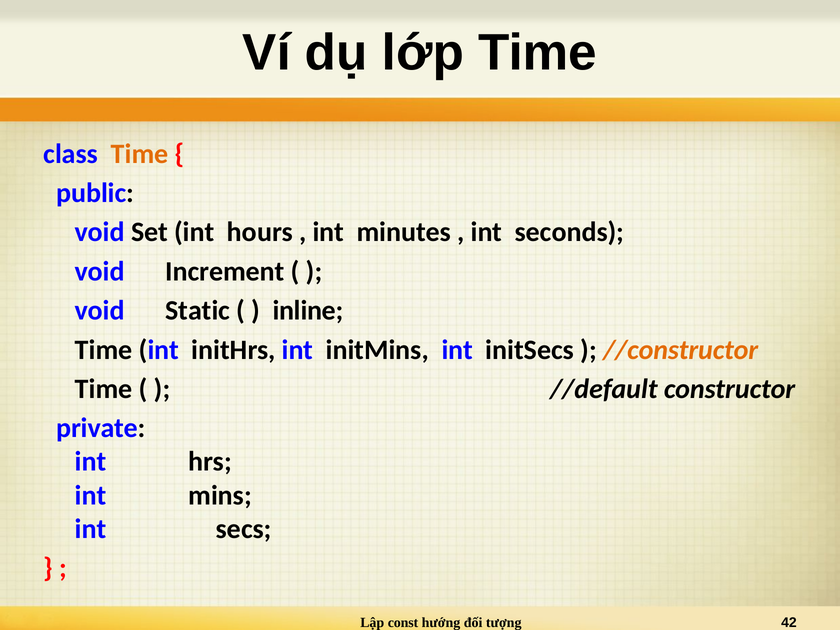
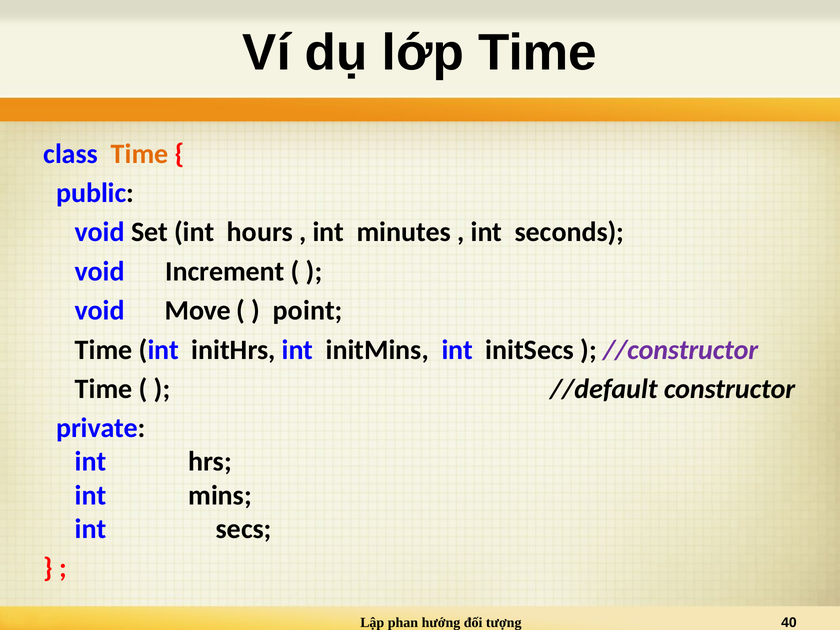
Static: Static -> Move (198, 311)
inline: inline -> point (308, 311)
//constructor colour: orange -> purple (681, 350)
const: const -> phan (403, 623)
42: 42 -> 40 (789, 623)
